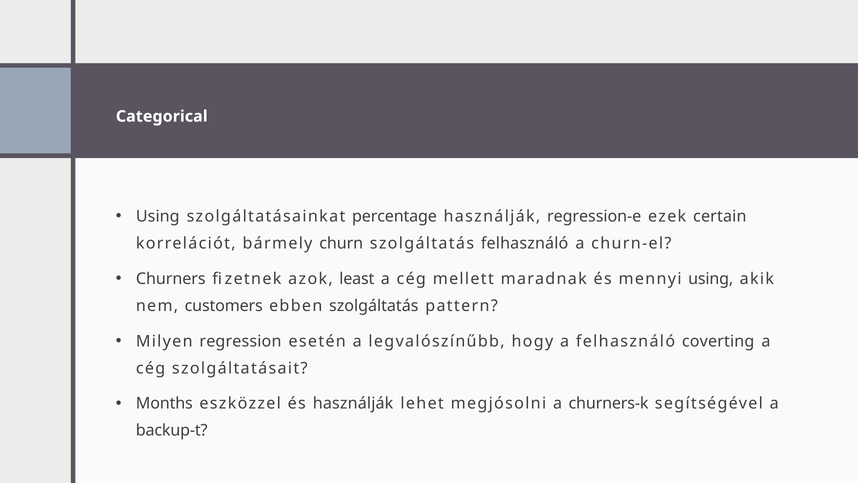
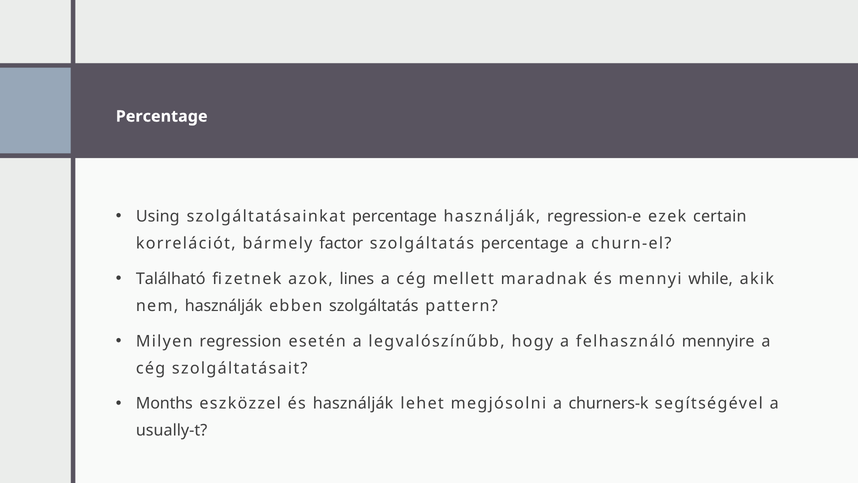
Categorical: Categorical -> Percentage (162, 116)
churn: churn -> factor (341, 243)
szolgáltatás felhasználó: felhasználó -> percentage (525, 243)
Churners: Churners -> Található (171, 279)
least: least -> lines (357, 279)
mennyi using: using -> while (711, 279)
nem customers: customers -> használják (224, 306)
coverting: coverting -> mennyire (718, 341)
backup-t: backup-t -> usually-t (172, 430)
